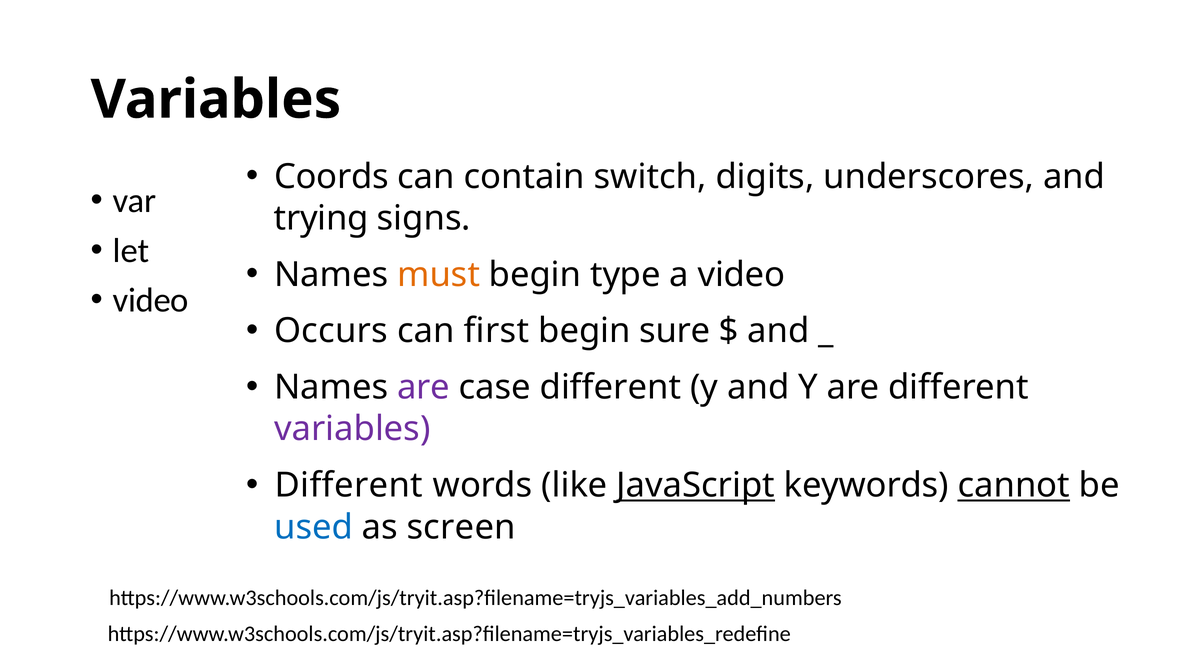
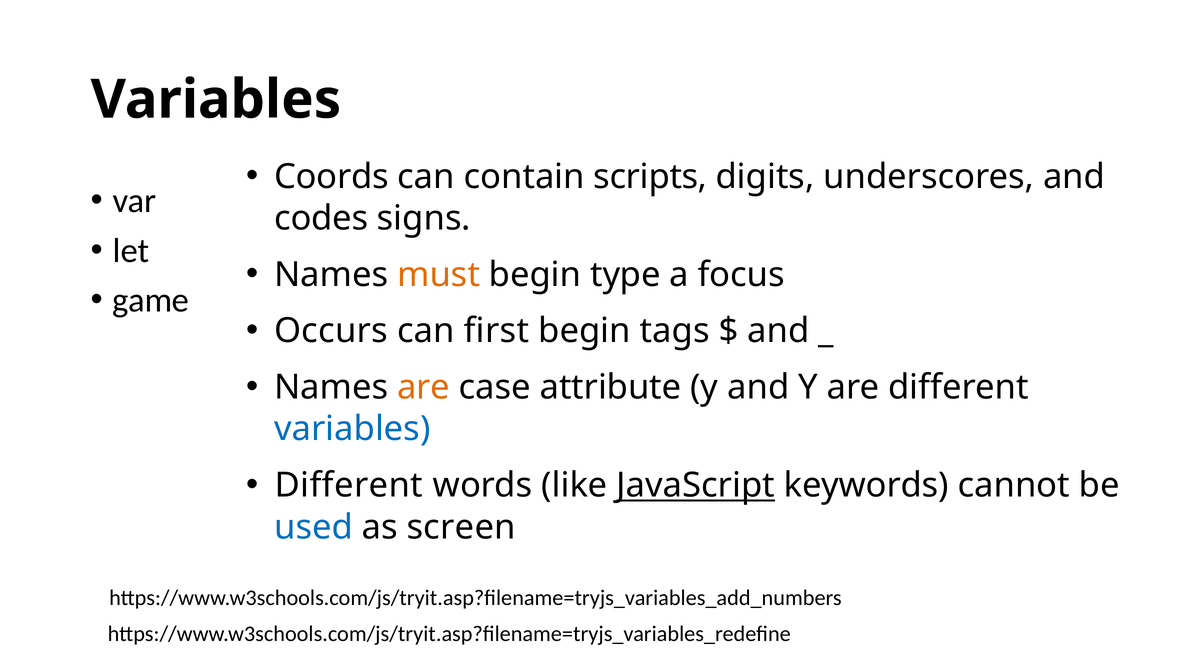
switch: switch -> scripts (650, 177)
trying: trying -> codes (321, 218)
a video: video -> focus (741, 275)
video: video -> game (151, 300)
sure: sure -> tags (675, 331)
are colour: purple -> orange (424, 388)
case different: different -> attribute (610, 388)
variables colour: purple -> blue (352, 429)
cannot underline: present -> none (1014, 486)
